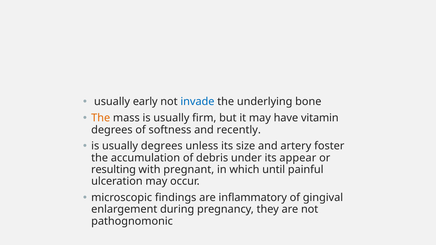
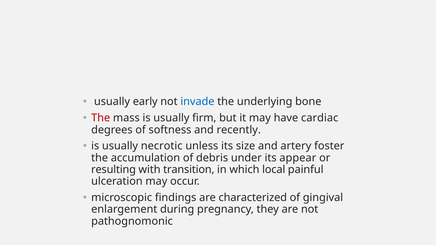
The colour: orange -> red (101, 118)
vitamin: vitamin -> cardiac (320, 118)
usually degrees: degrees -> necrotic (162, 146)
pregnant: pregnant -> transition (189, 170)
until: until -> local (274, 170)
inflammatory: inflammatory -> characterized (253, 198)
